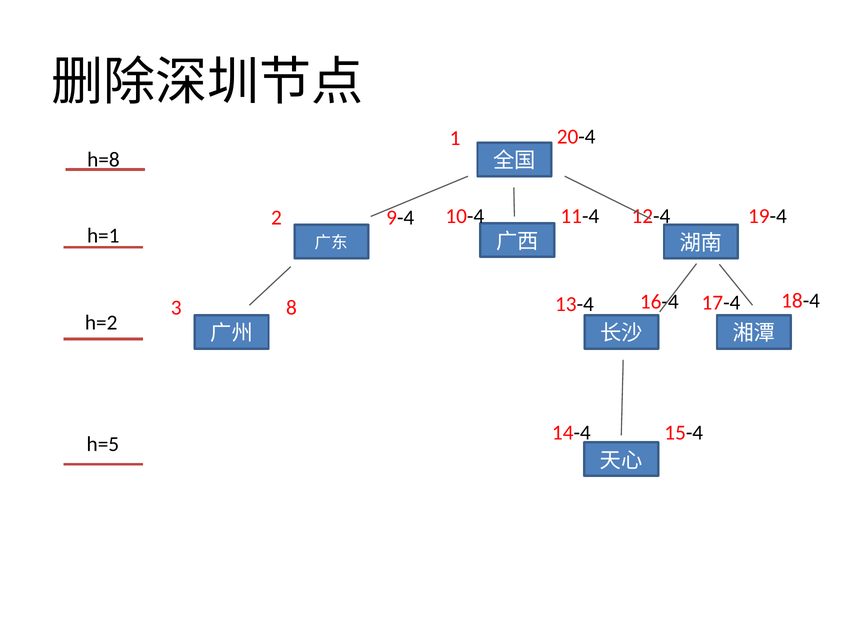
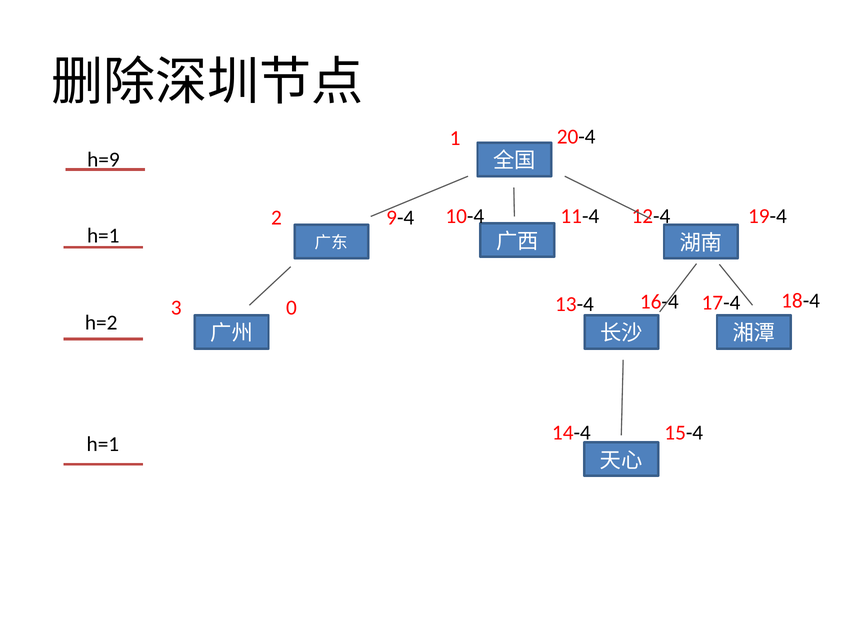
h=8: h=8 -> h=9 (103, 160)
8: 8 -> 0 (291, 308)
h=5: h=5 -> h=1 (103, 444)
